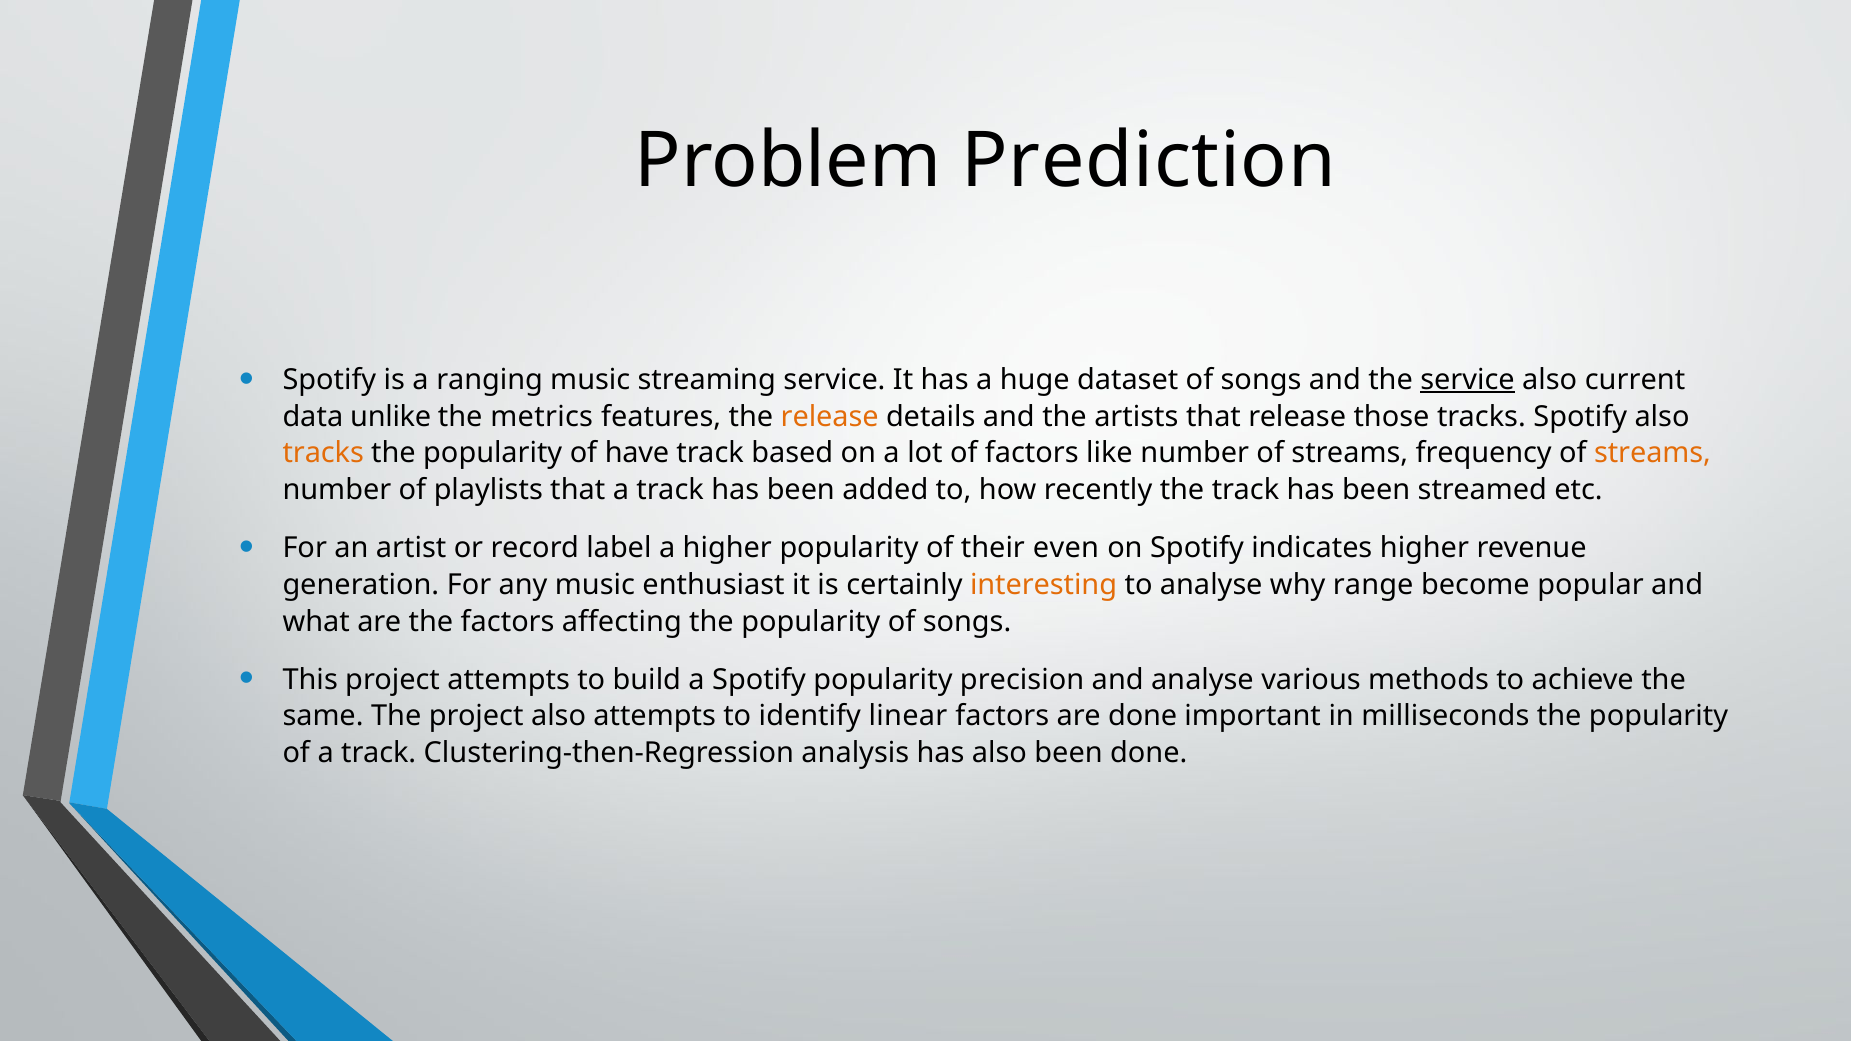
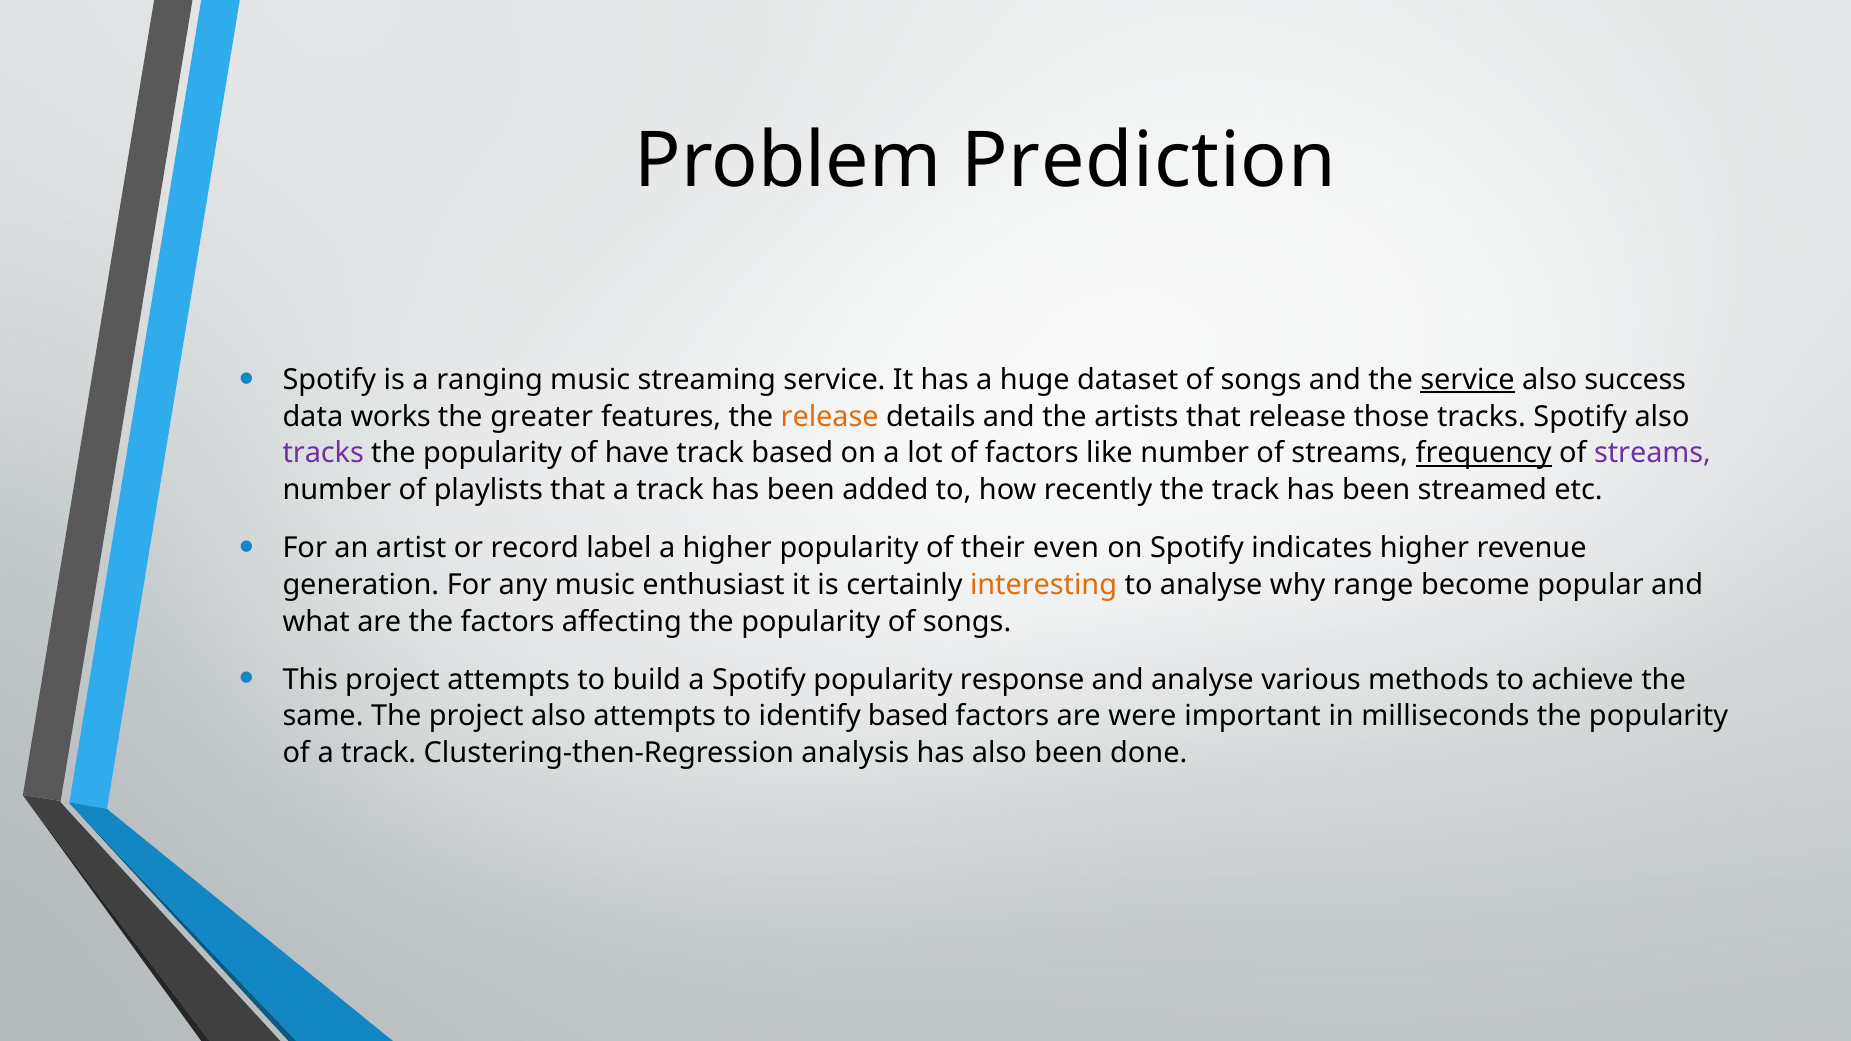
current: current -> success (1635, 380)
unlike: unlike -> works (391, 417)
metrics: metrics -> greater (542, 417)
tracks colour: orange -> purple (323, 453)
frequency underline: none -> present (1484, 453)
streams colour: orange -> purple (1652, 453)
precision: precision -> response (1022, 680)
identify linear: linear -> based (908, 716)
are done: done -> were (1142, 716)
